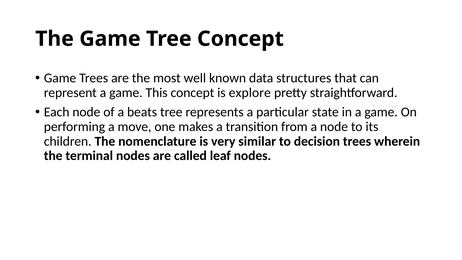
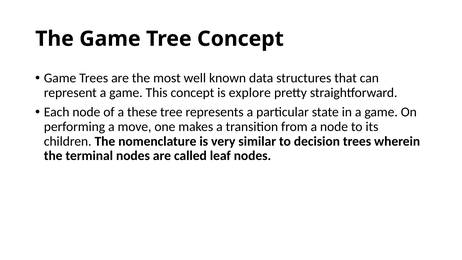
beats: beats -> these (142, 112)
